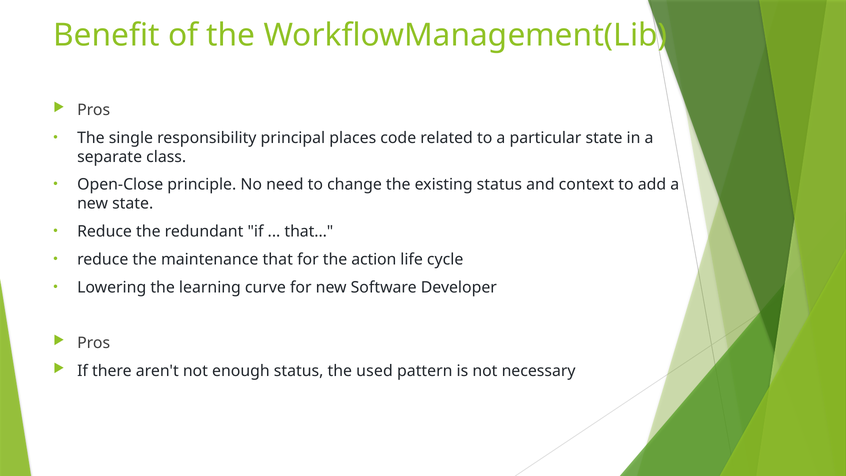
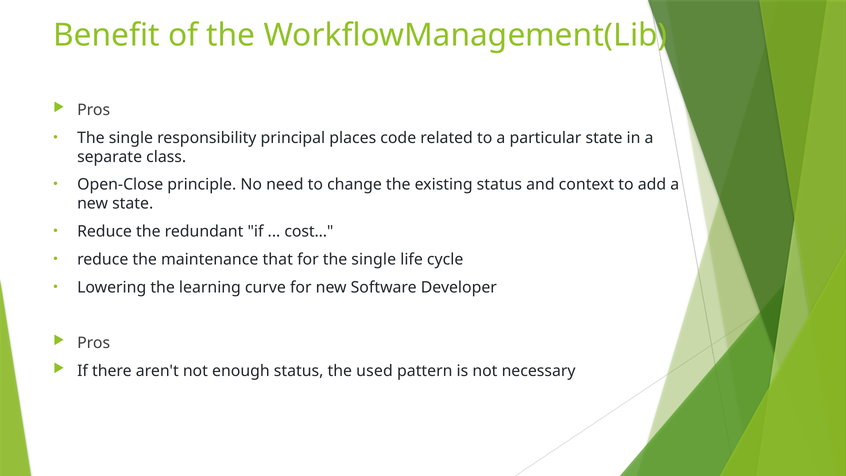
that: that -> cost (309, 232)
for the action: action -> single (374, 259)
